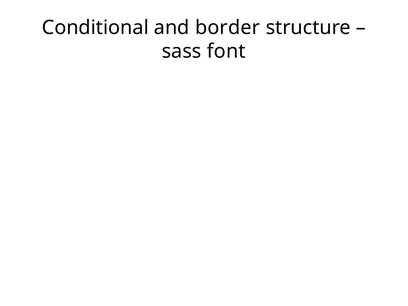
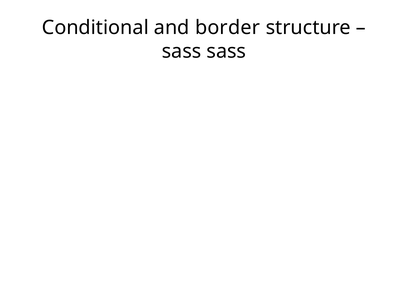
sass font: font -> sass (226, 51)
